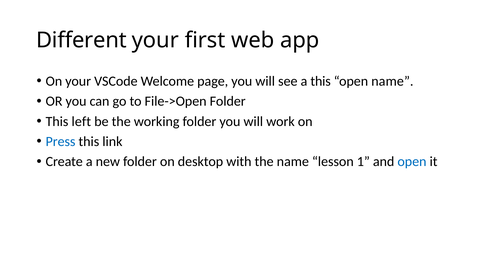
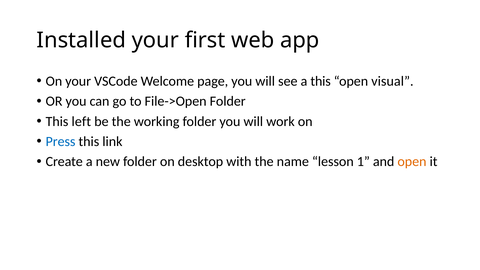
Different: Different -> Installed (81, 40)
open name: name -> visual (392, 81)
open colour: blue -> orange (412, 162)
